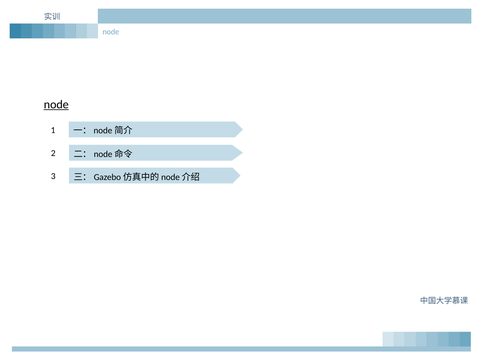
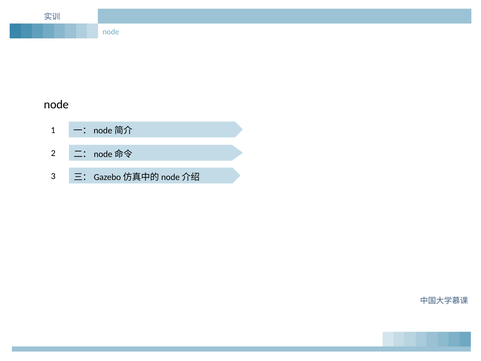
node underline: present -> none (56, 104)
